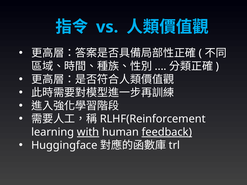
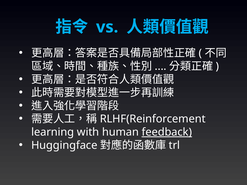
with underline: present -> none (88, 132)
